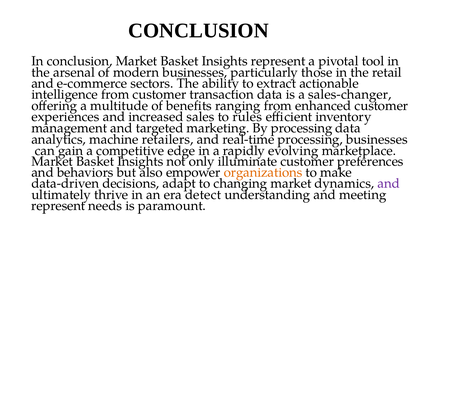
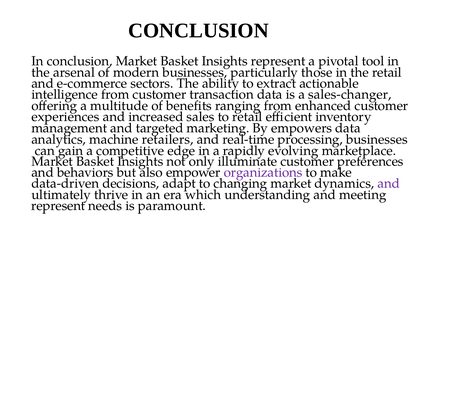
to rules: rules -> retail (247, 117)
By processing: processing -> empowers (302, 128)
organizations colour: orange -> purple (263, 172)
detect: detect -> which (203, 194)
